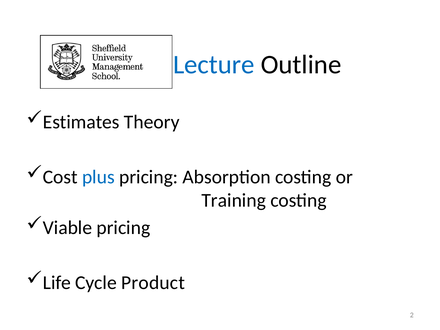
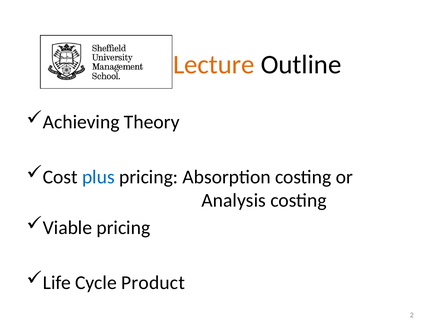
Lecture colour: blue -> orange (214, 65)
Estimates: Estimates -> Achieving (81, 122)
Training: Training -> Analysis (234, 200)
